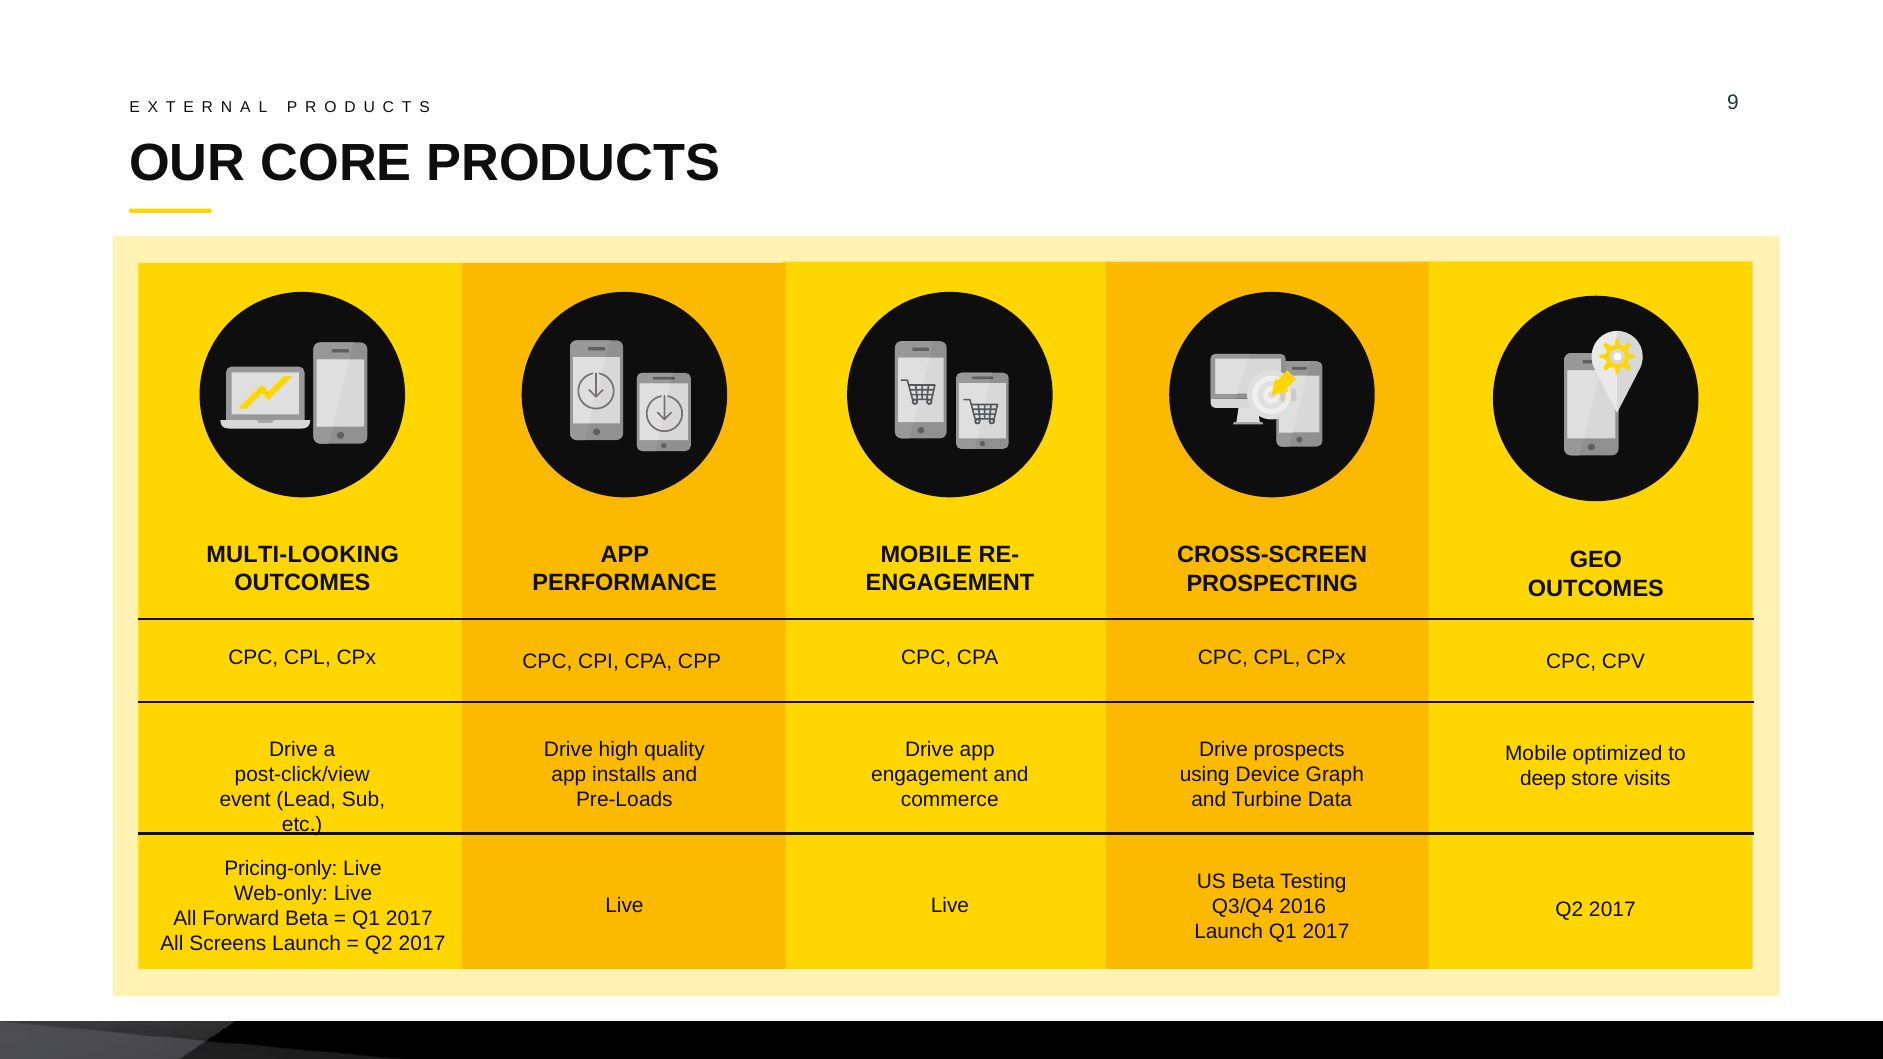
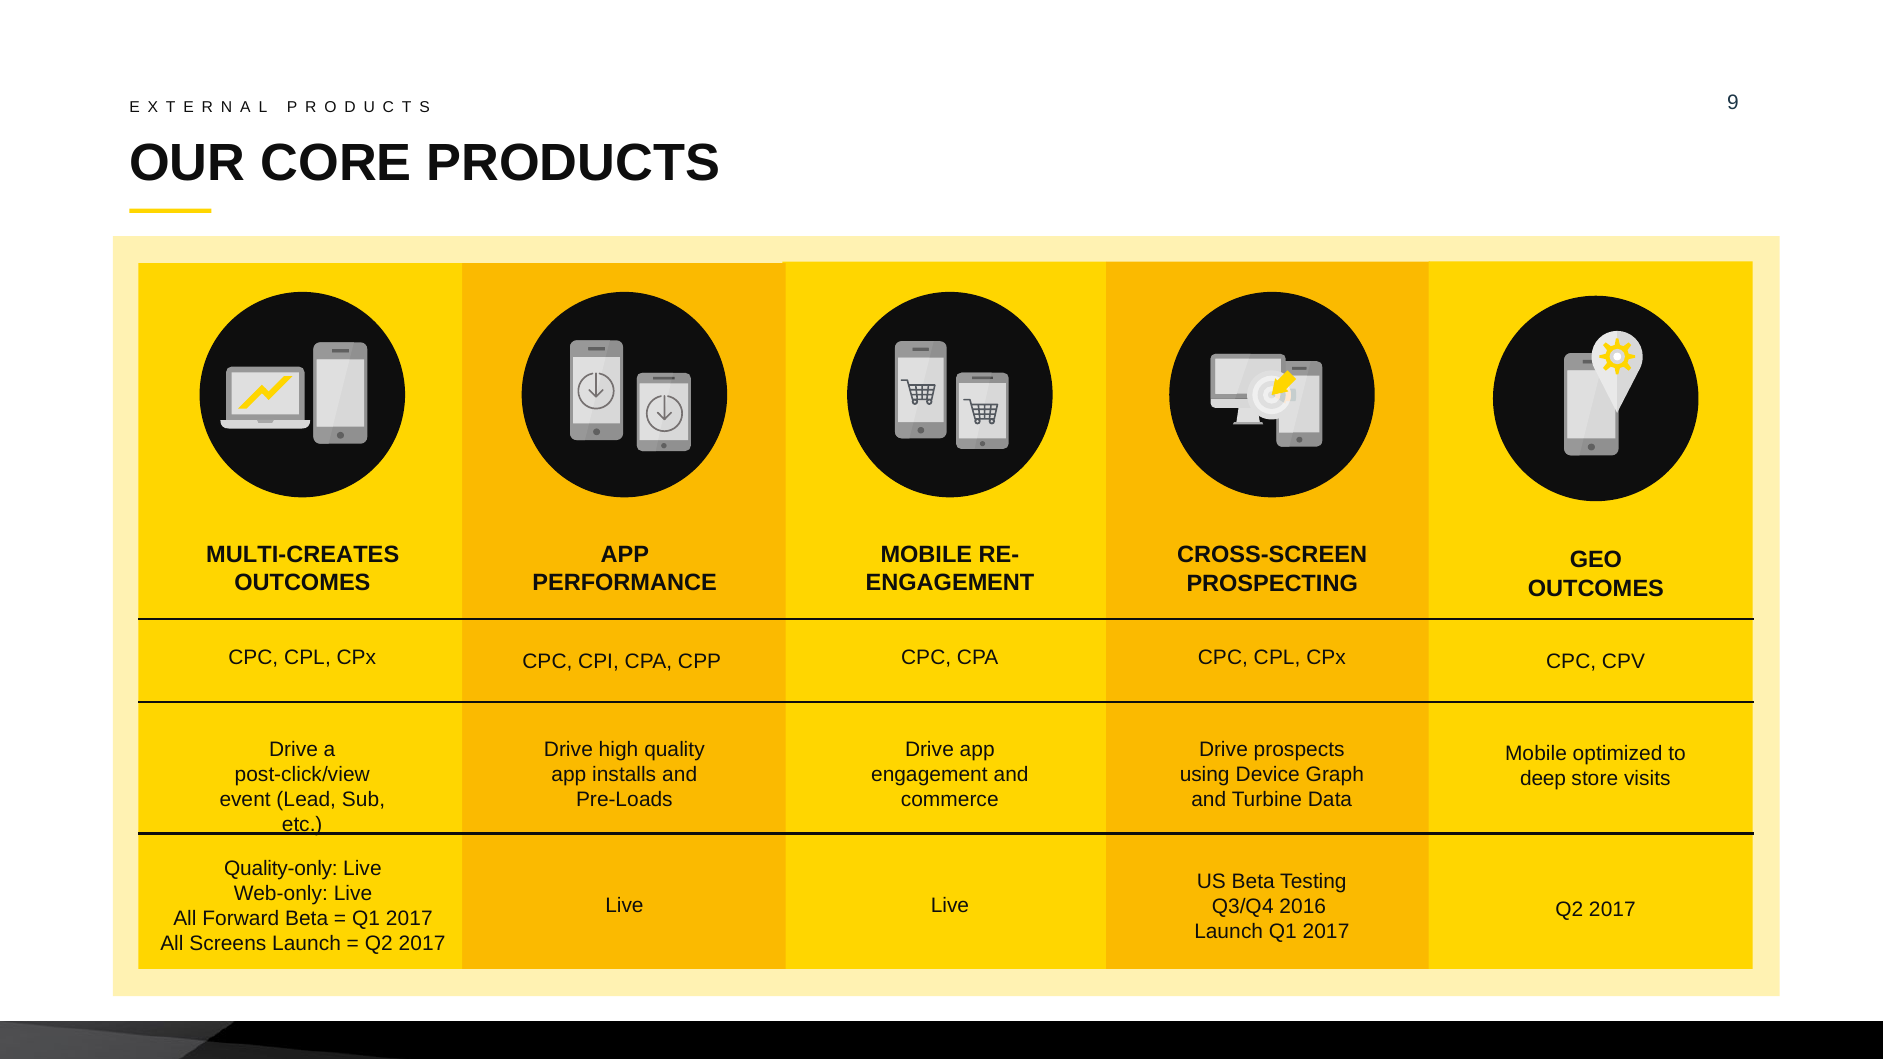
MULTI-LOOKING: MULTI-LOOKING -> MULTI-CREATES (303, 555)
Pricing-only: Pricing-only -> Quality-only (281, 869)
